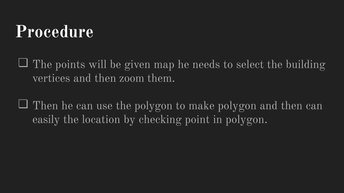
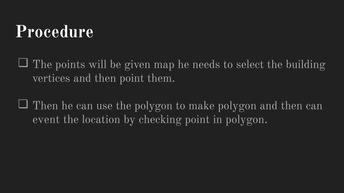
then zoom: zoom -> point (132, 78)
easily: easily -> event (46, 120)
